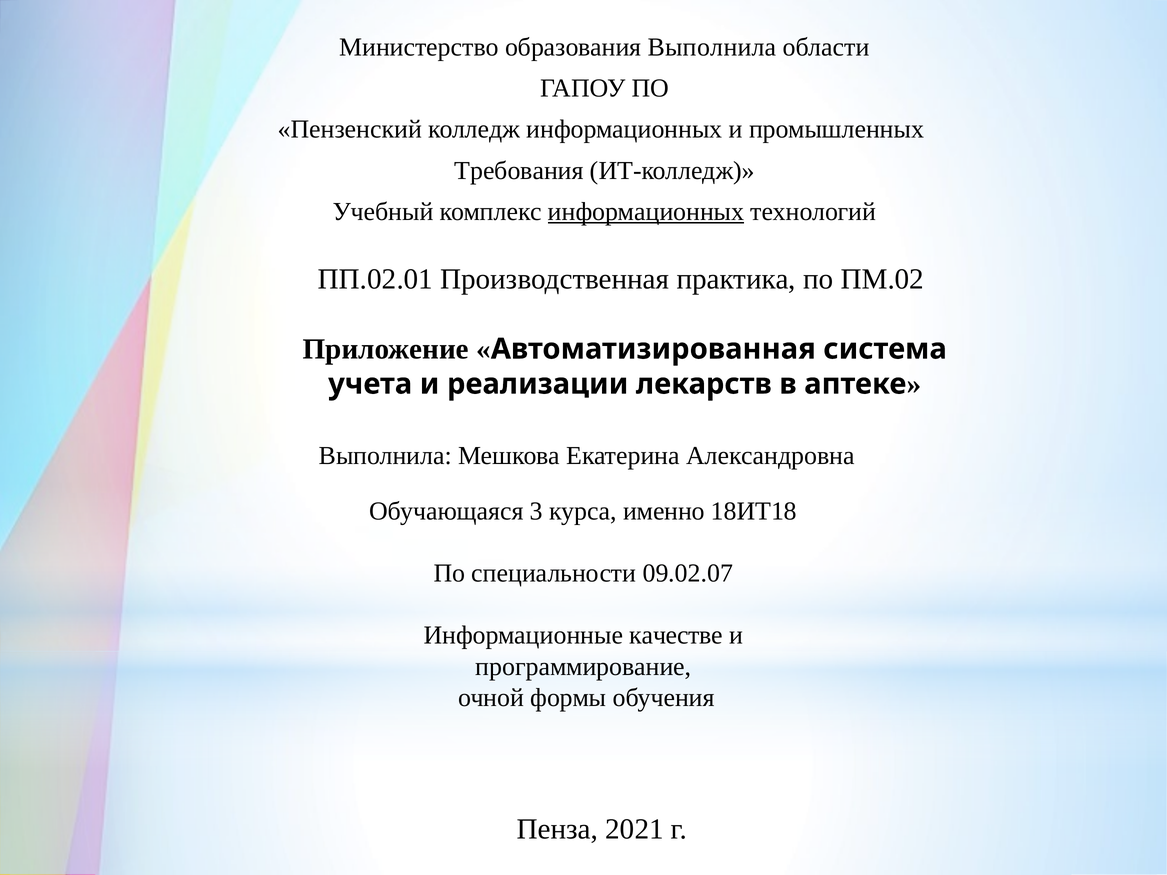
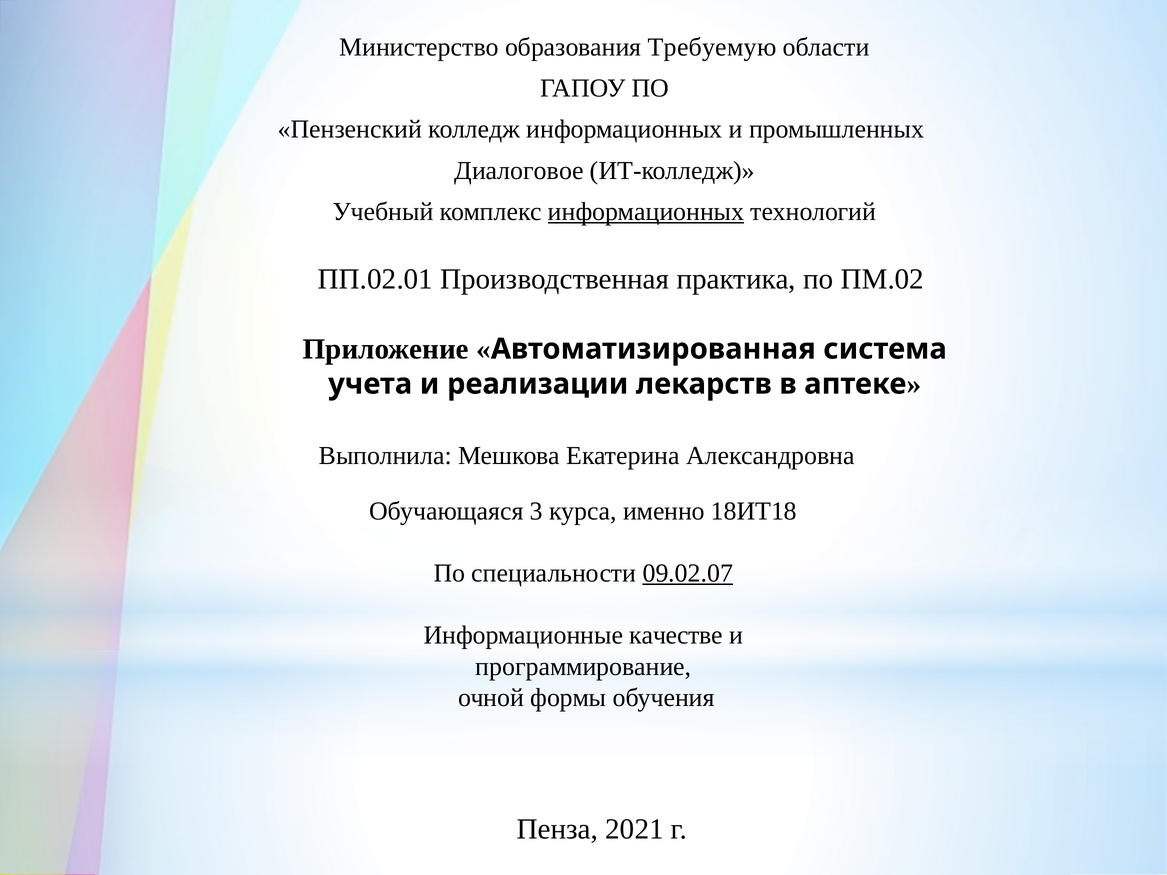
образования Выполнила: Выполнила -> Требуемую (712, 47)
Требования: Требования -> Диалоговое (519, 171)
09.02.07 underline: none -> present (688, 573)
